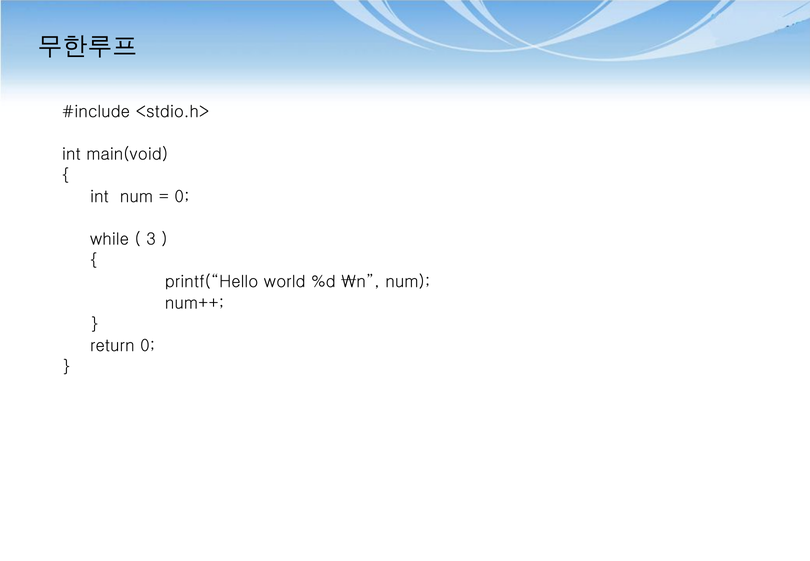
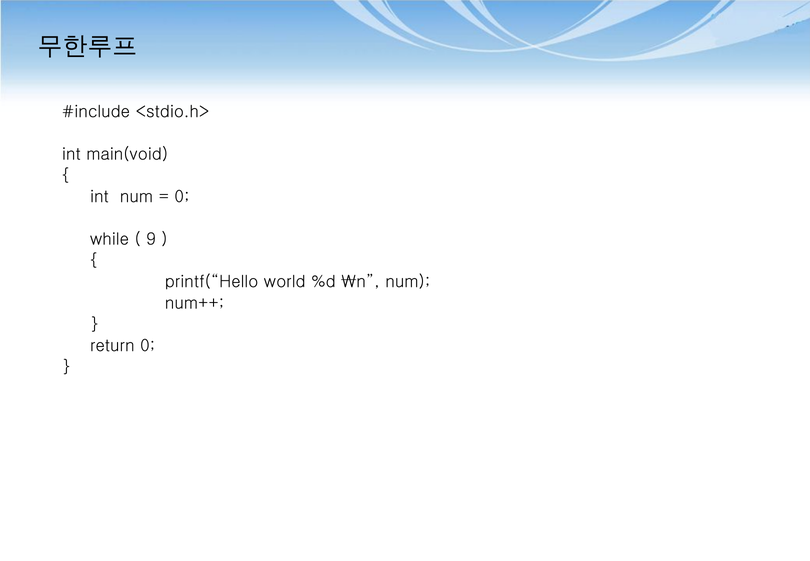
3: 3 -> 9 (151, 239)
